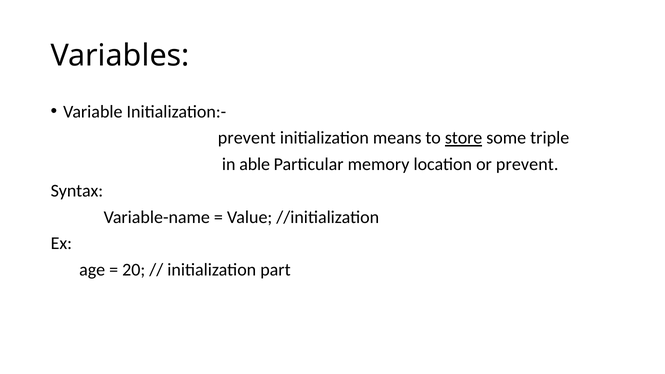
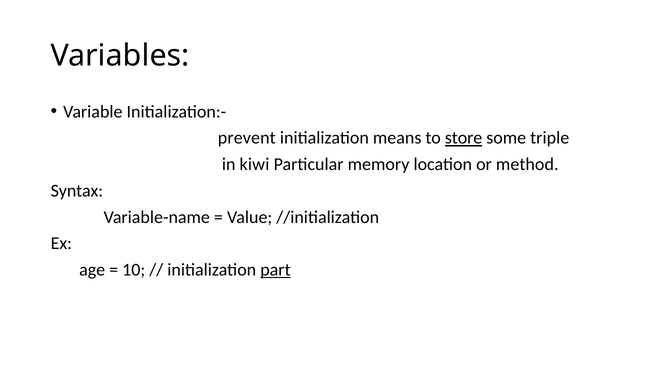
able: able -> kiwi (254, 164)
or prevent: prevent -> method (527, 164)
20: 20 -> 10 (134, 270)
part underline: none -> present (275, 270)
